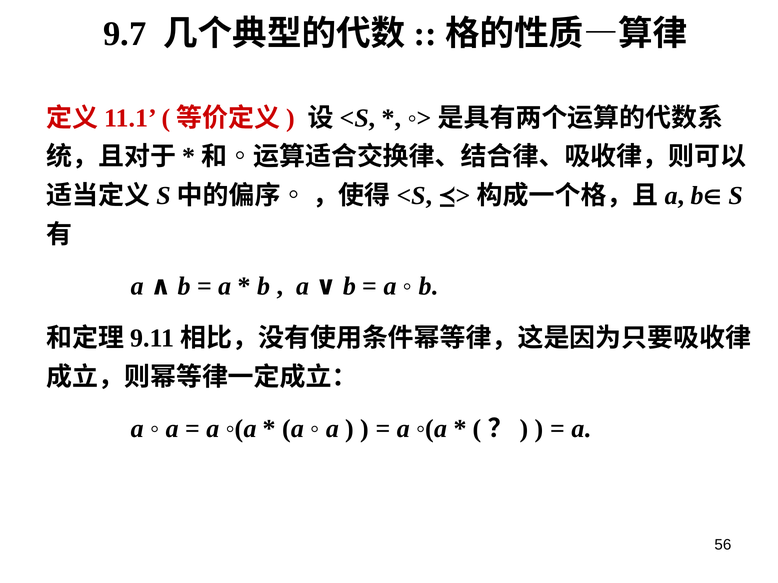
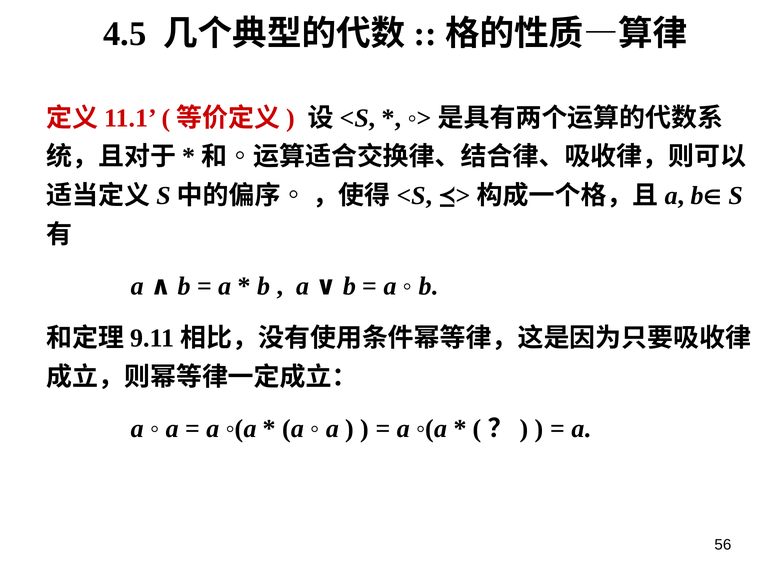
9.7: 9.7 -> 4.5 (125, 34)
